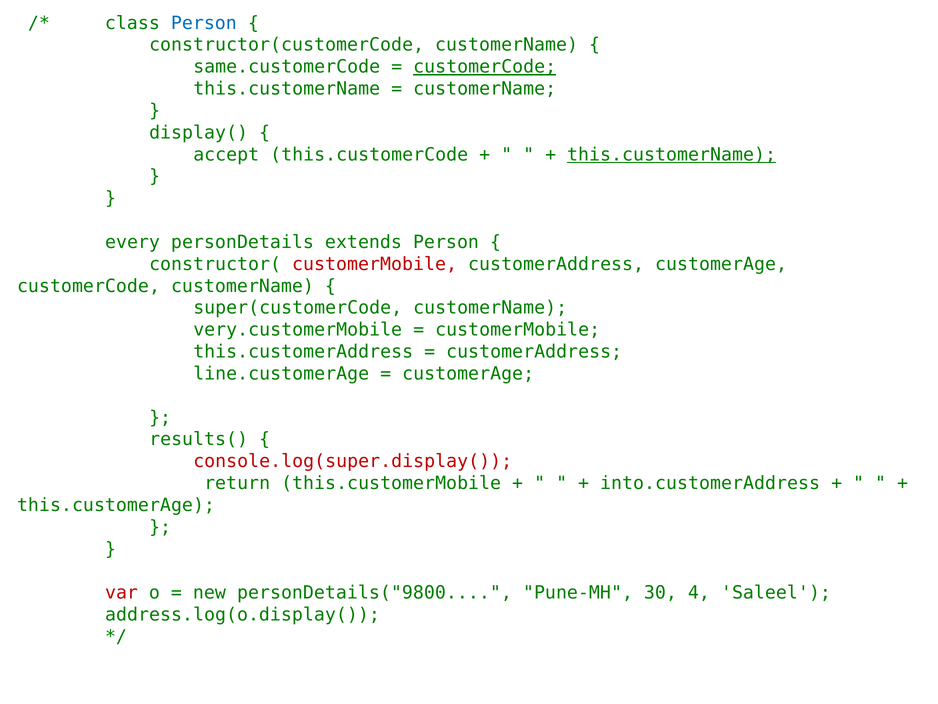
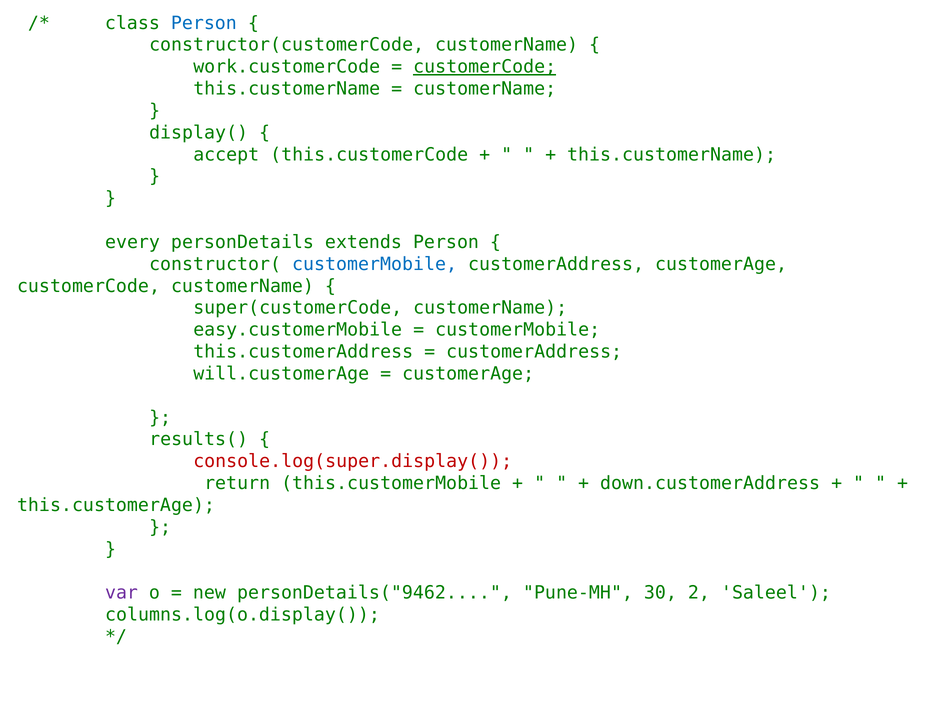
same.customerCode: same.customerCode -> work.customerCode (287, 67)
this.customerName underline: present -> none (672, 154)
customerMobile colour: red -> blue (375, 264)
very.customerMobile: very.customerMobile -> easy.customerMobile (298, 330)
line.customerAge: line.customerAge -> will.customerAge (281, 373)
into.customerAddress: into.customerAddress -> down.customerAddress (710, 483)
var colour: red -> purple (122, 592)
personDetails("9800: personDetails("9800 -> personDetails("9462 (374, 592)
4: 4 -> 2 (699, 592)
address.log(o.display(: address.log(o.display( -> columns.log(o.display( (242, 614)
